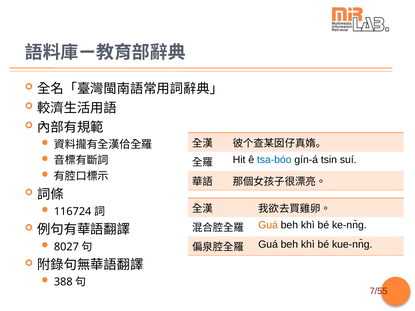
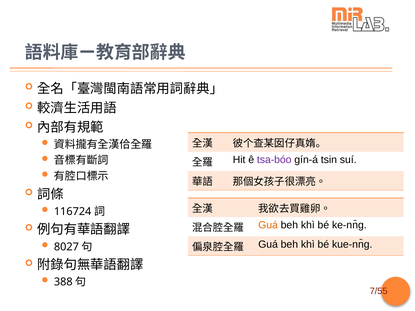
tsa-bóo colour: blue -> purple (274, 160)
